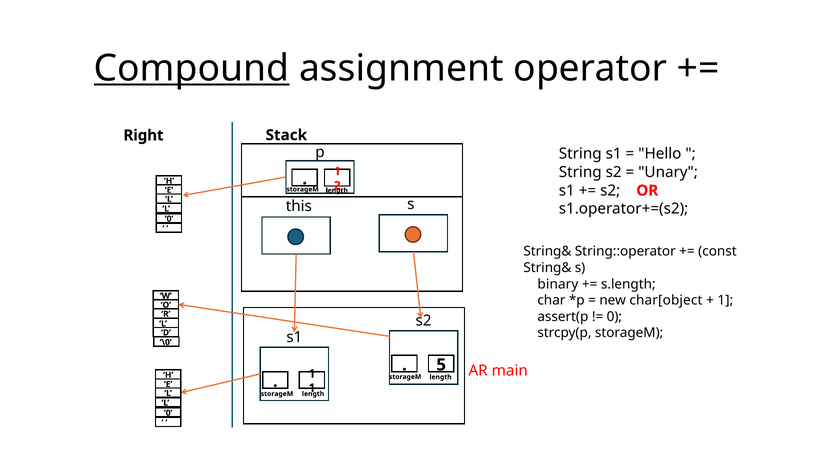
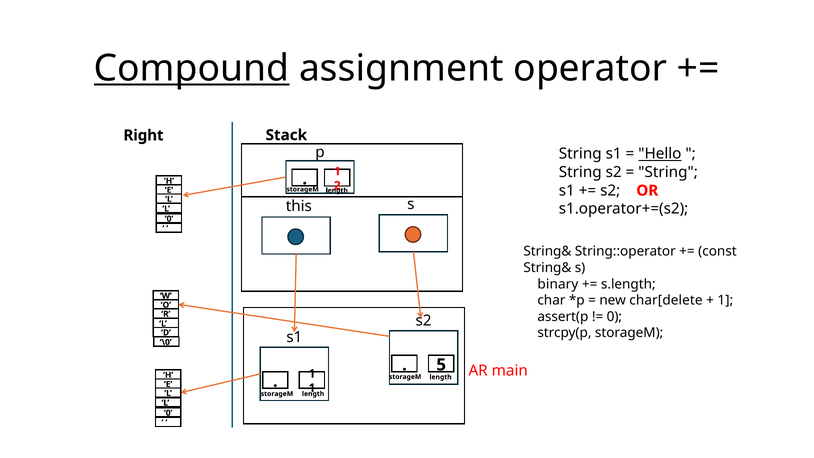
Hello underline: none -> present (660, 154)
Unary: Unary -> String (668, 172)
char[object: char[object -> char[delete (666, 300)
